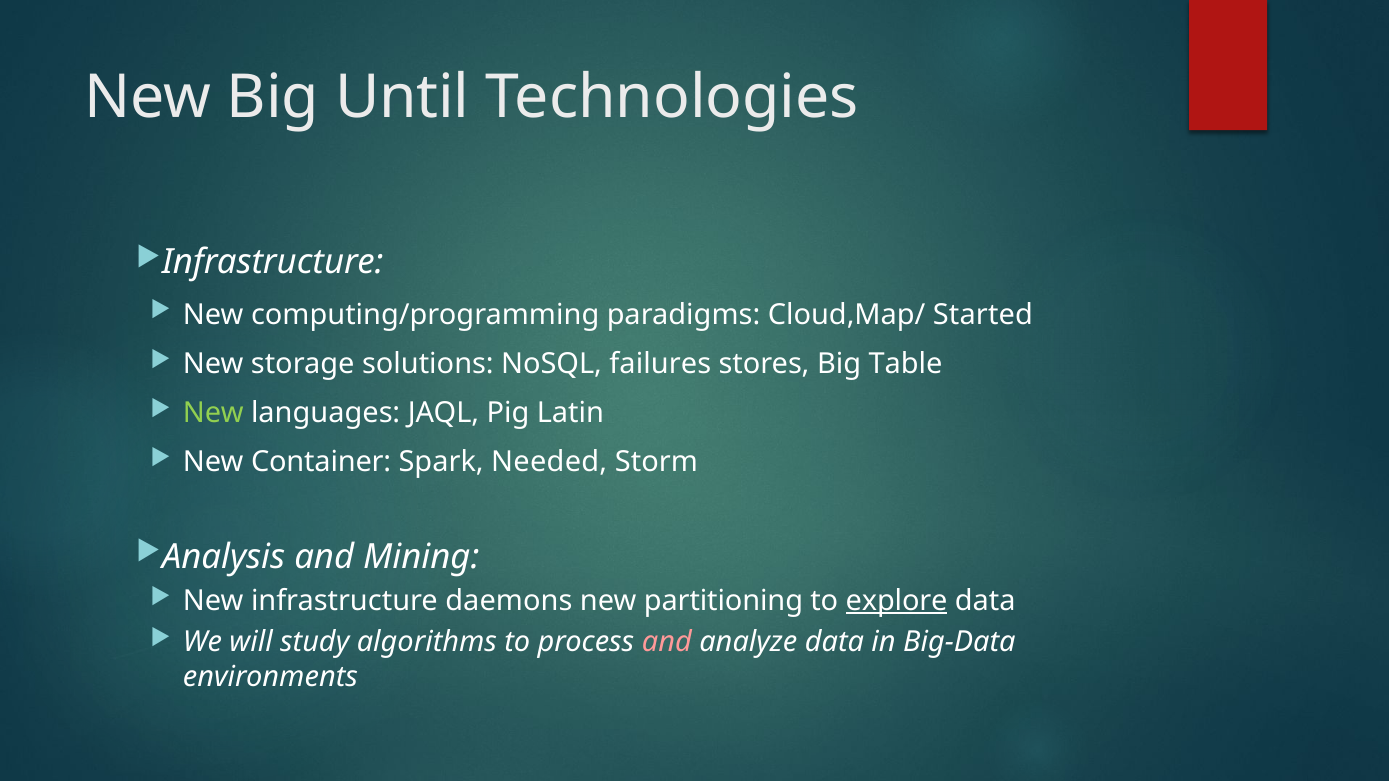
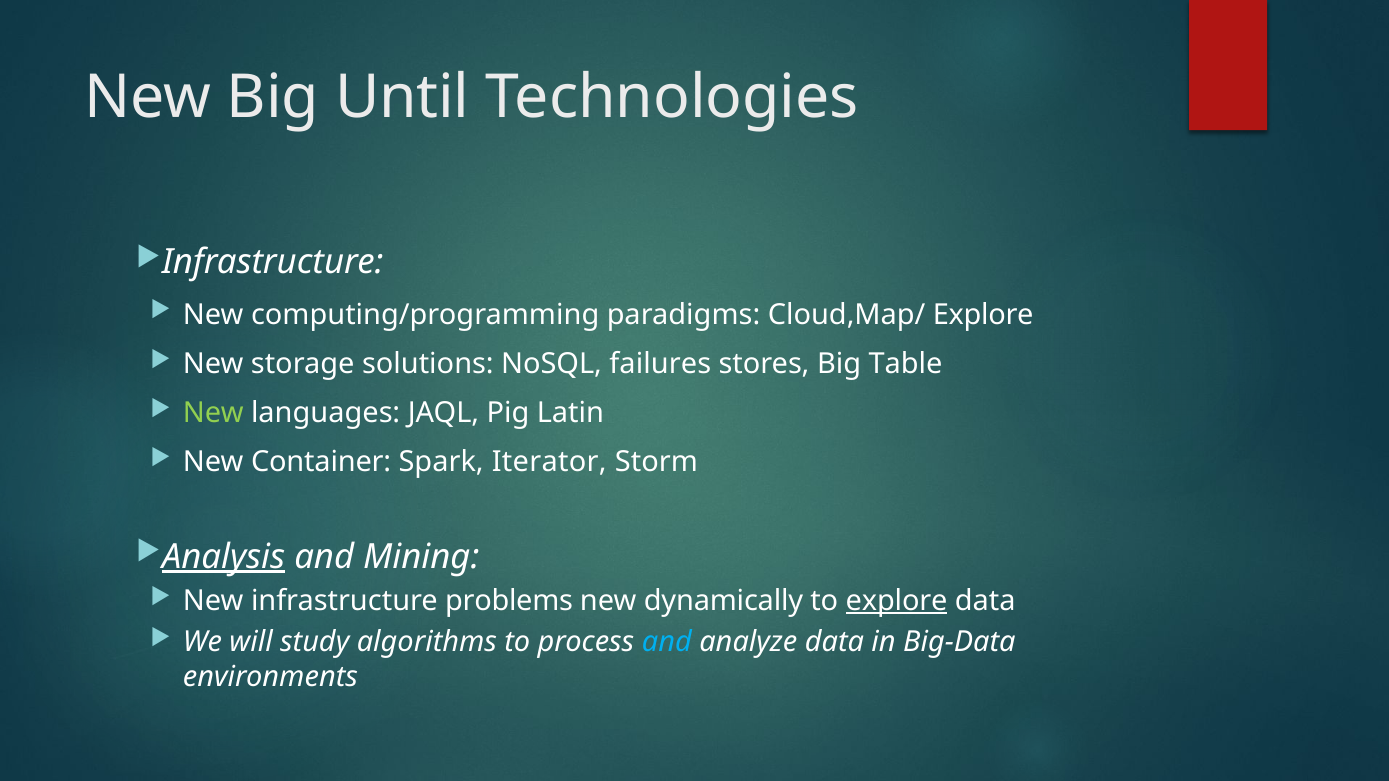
Cloud,Map/ Started: Started -> Explore (983, 315)
Needed: Needed -> Iterator (549, 462)
Analysis underline: none -> present (223, 557)
daemons: daemons -> problems (509, 601)
partitioning: partitioning -> dynamically (723, 601)
and colour: pink -> light blue (667, 642)
